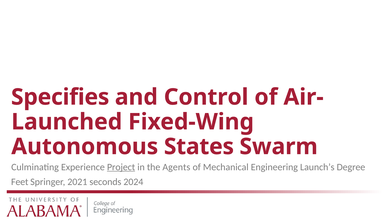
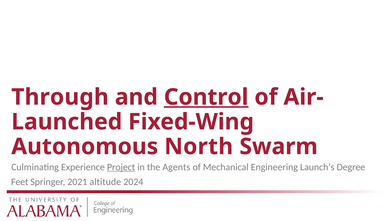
Specifies: Specifies -> Through (60, 97)
Control underline: none -> present (206, 97)
States: States -> North (199, 146)
seconds: seconds -> altitude (105, 181)
